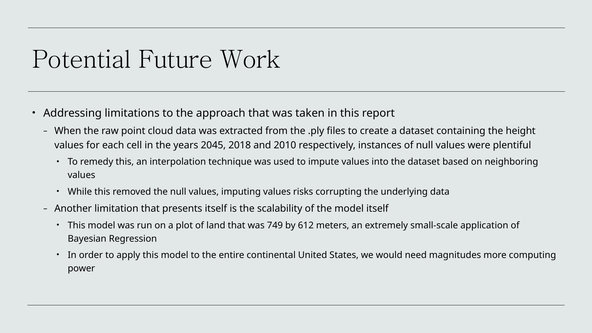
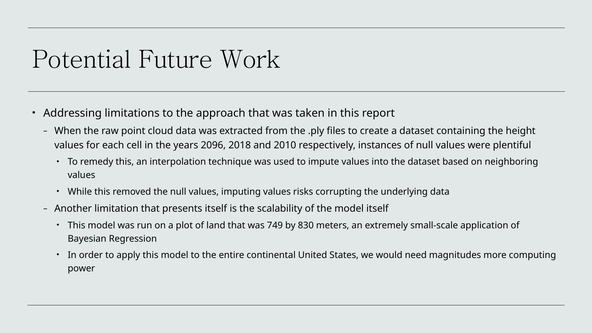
2045: 2045 -> 2096 (213, 145)
612: 612 -> 830 (306, 225)
